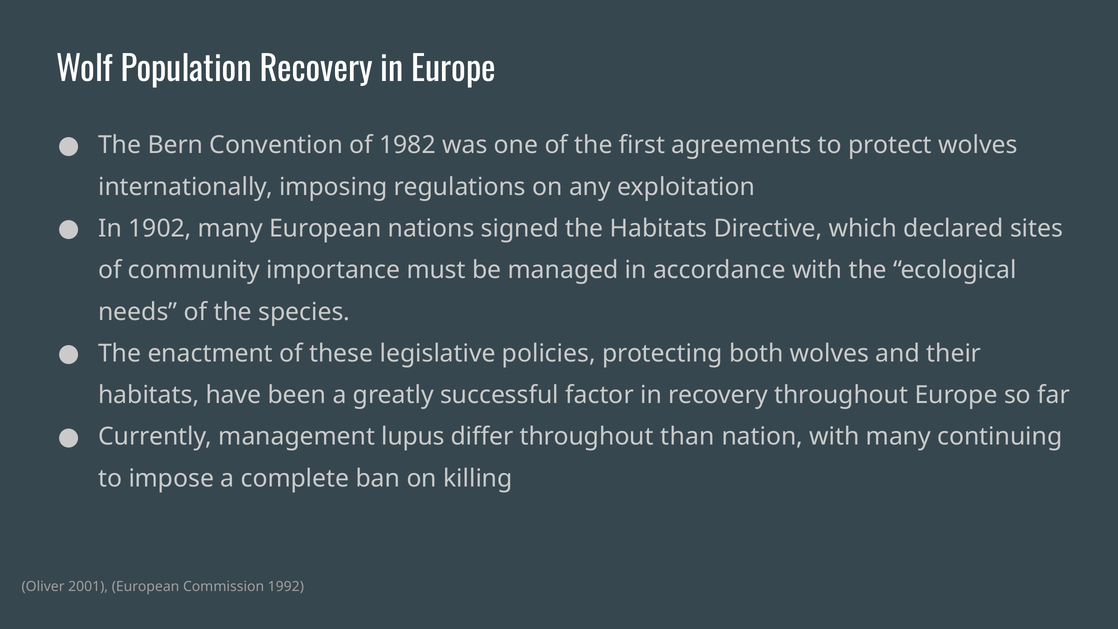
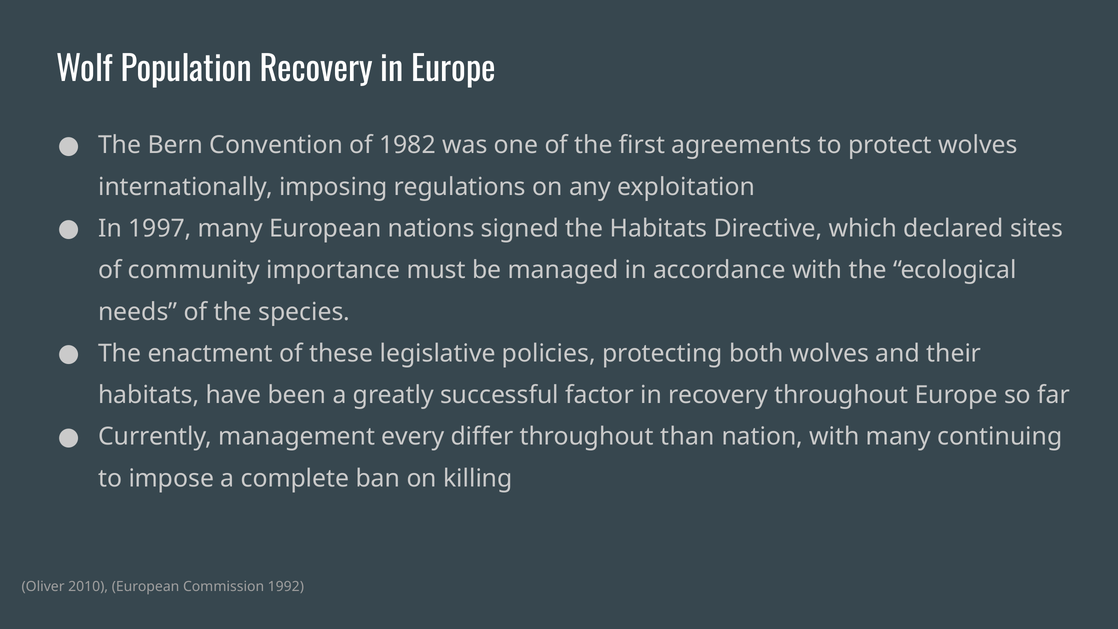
1902: 1902 -> 1997 (160, 229)
lupus: lupus -> every (413, 437)
2001: 2001 -> 2010 (88, 586)
